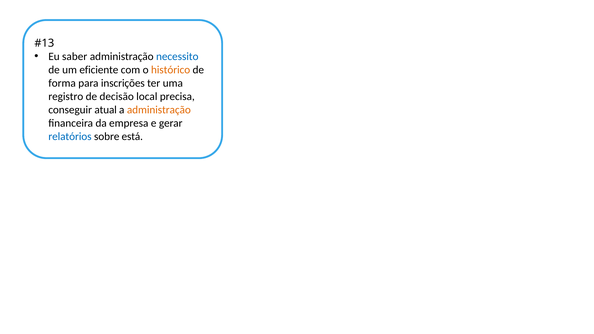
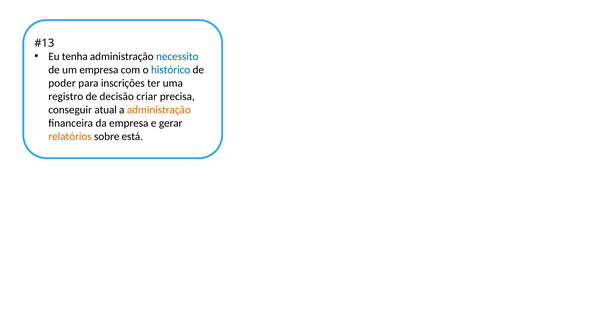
saber: saber -> tenha (75, 56)
um eficiente: eficiente -> empresa (99, 70)
histórico colour: orange -> blue (171, 70)
forma: forma -> poder (62, 83)
local: local -> criar (147, 97)
relatórios colour: blue -> orange (70, 137)
